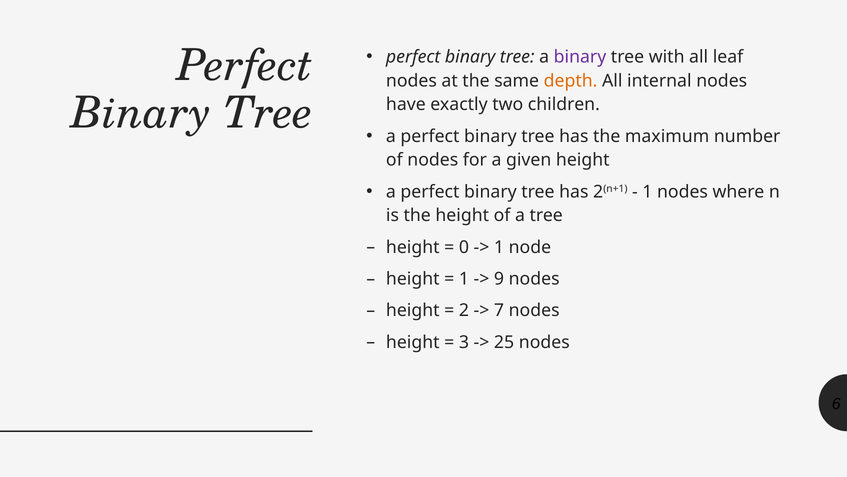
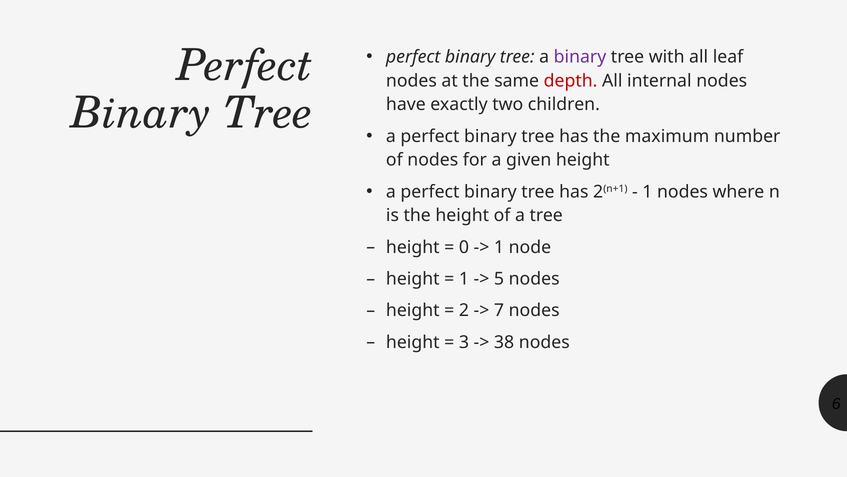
depth colour: orange -> red (571, 81)
9: 9 -> 5 (499, 279)
25: 25 -> 38 (504, 342)
